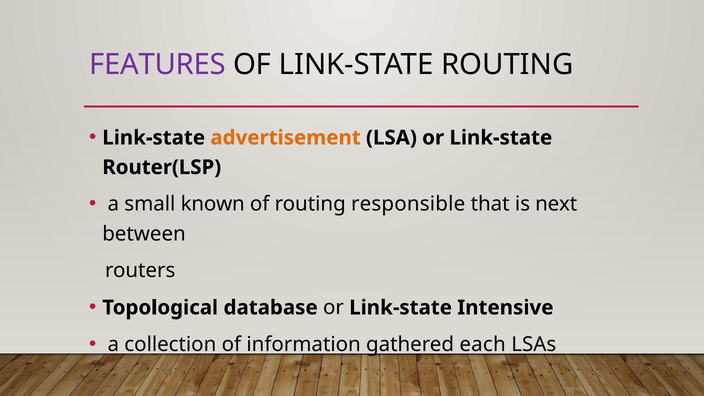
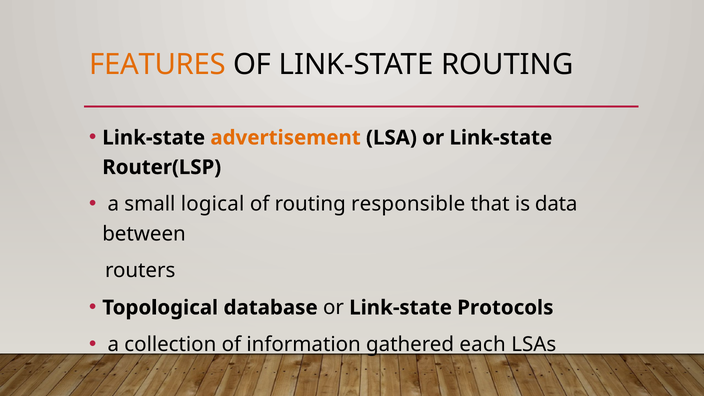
FEATURES colour: purple -> orange (157, 65)
known: known -> logical (213, 204)
next: next -> data (556, 204)
Intensive: Intensive -> Protocols (505, 308)
